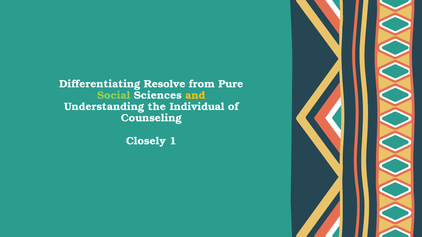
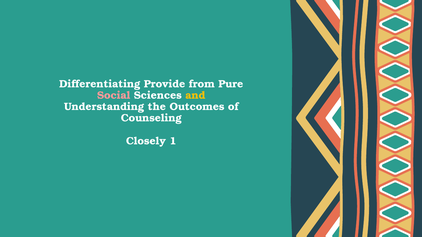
Resolve: Resolve -> Provide (165, 84)
Social colour: light green -> pink (114, 96)
Individual: Individual -> Outcomes (197, 107)
